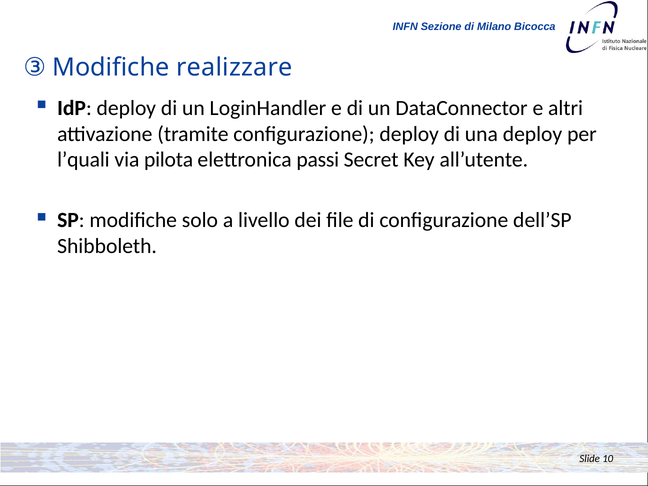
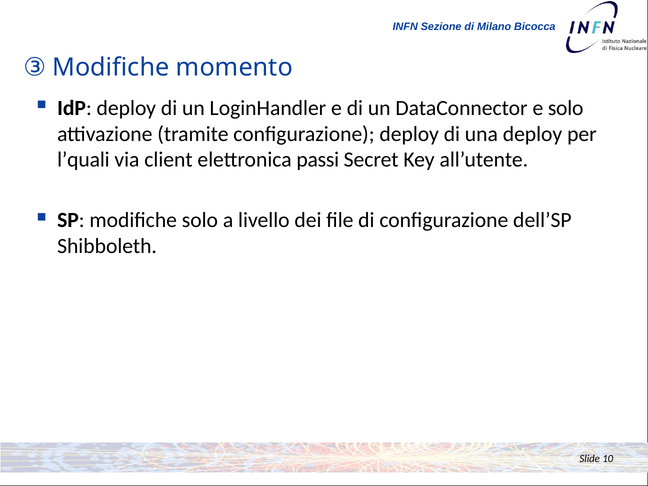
realizzare: realizzare -> momento (234, 68)
e altri: altri -> solo (566, 108)
pilota: pilota -> client (168, 160)
